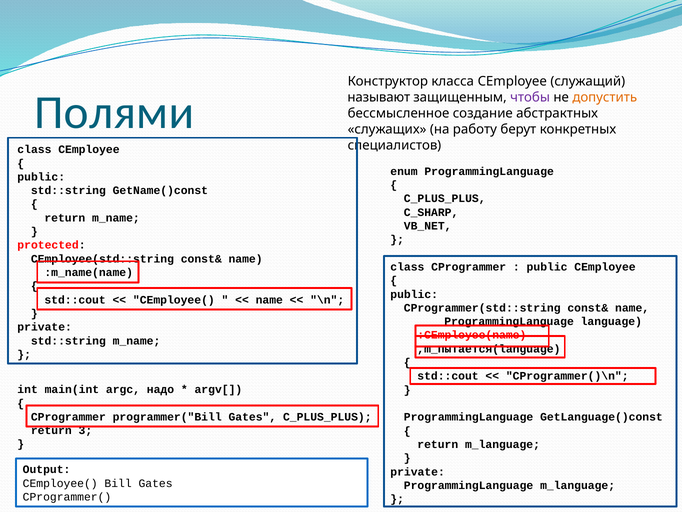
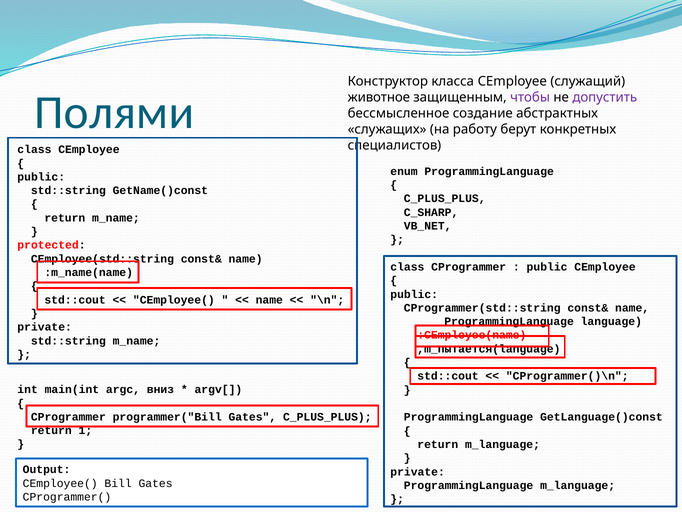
называют: называют -> животное (379, 97)
допустить colour: orange -> purple (605, 97)
надо: надо -> вниз (160, 389)
3: 3 -> 1 (85, 430)
